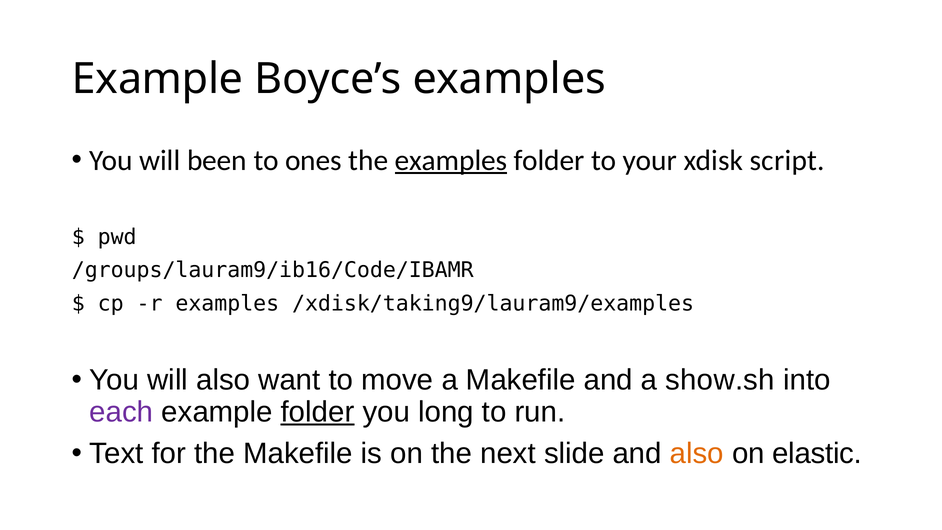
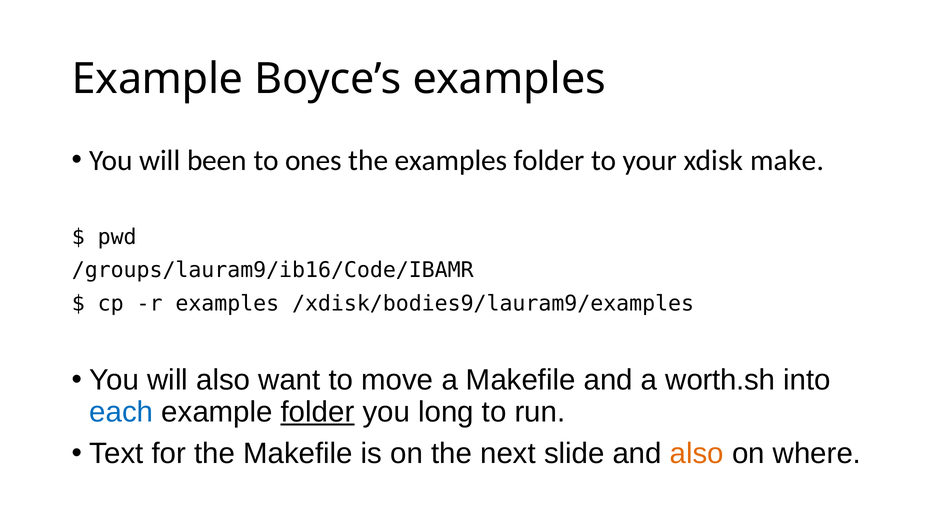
examples underline: present -> none (451, 160)
script: script -> make (787, 160)
/xdisk/taking9/lauram9/examples: /xdisk/taking9/lauram9/examples -> /xdisk/bodies9/lauram9/examples (493, 303)
show.sh: show.sh -> worth.sh (720, 380)
each colour: purple -> blue (121, 412)
elastic: elastic -> where (817, 453)
